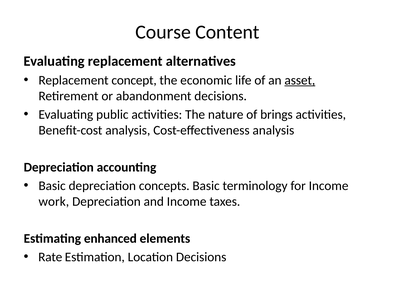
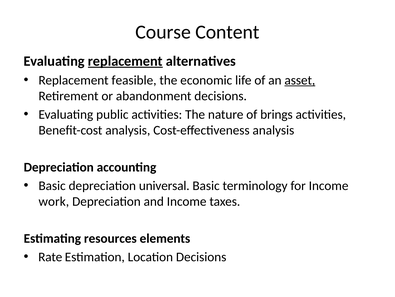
replacement underline: none -> present (125, 61)
concept: concept -> feasible (134, 80)
concepts: concepts -> universal (164, 185)
enhanced: enhanced -> resources (110, 238)
